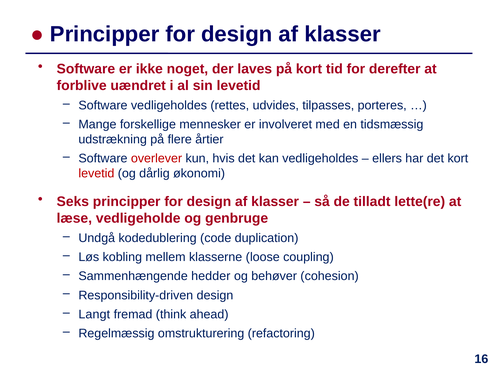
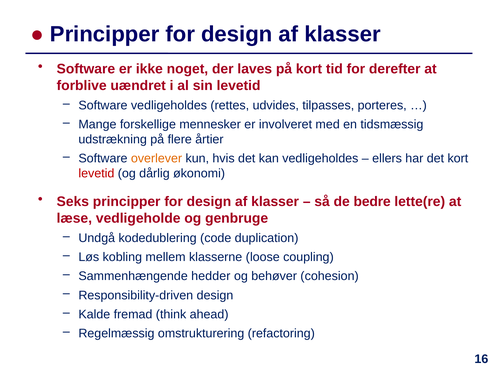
overlever colour: red -> orange (157, 159)
tilladt: tilladt -> bedre (372, 202)
Langt: Langt -> Kalde (94, 315)
